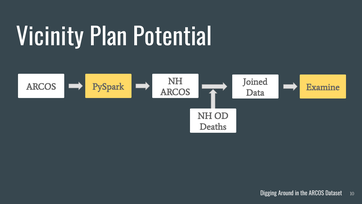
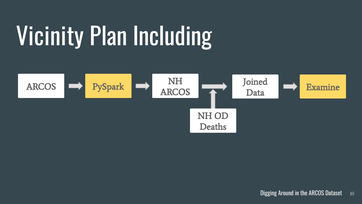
Potential: Potential -> Including (172, 37)
